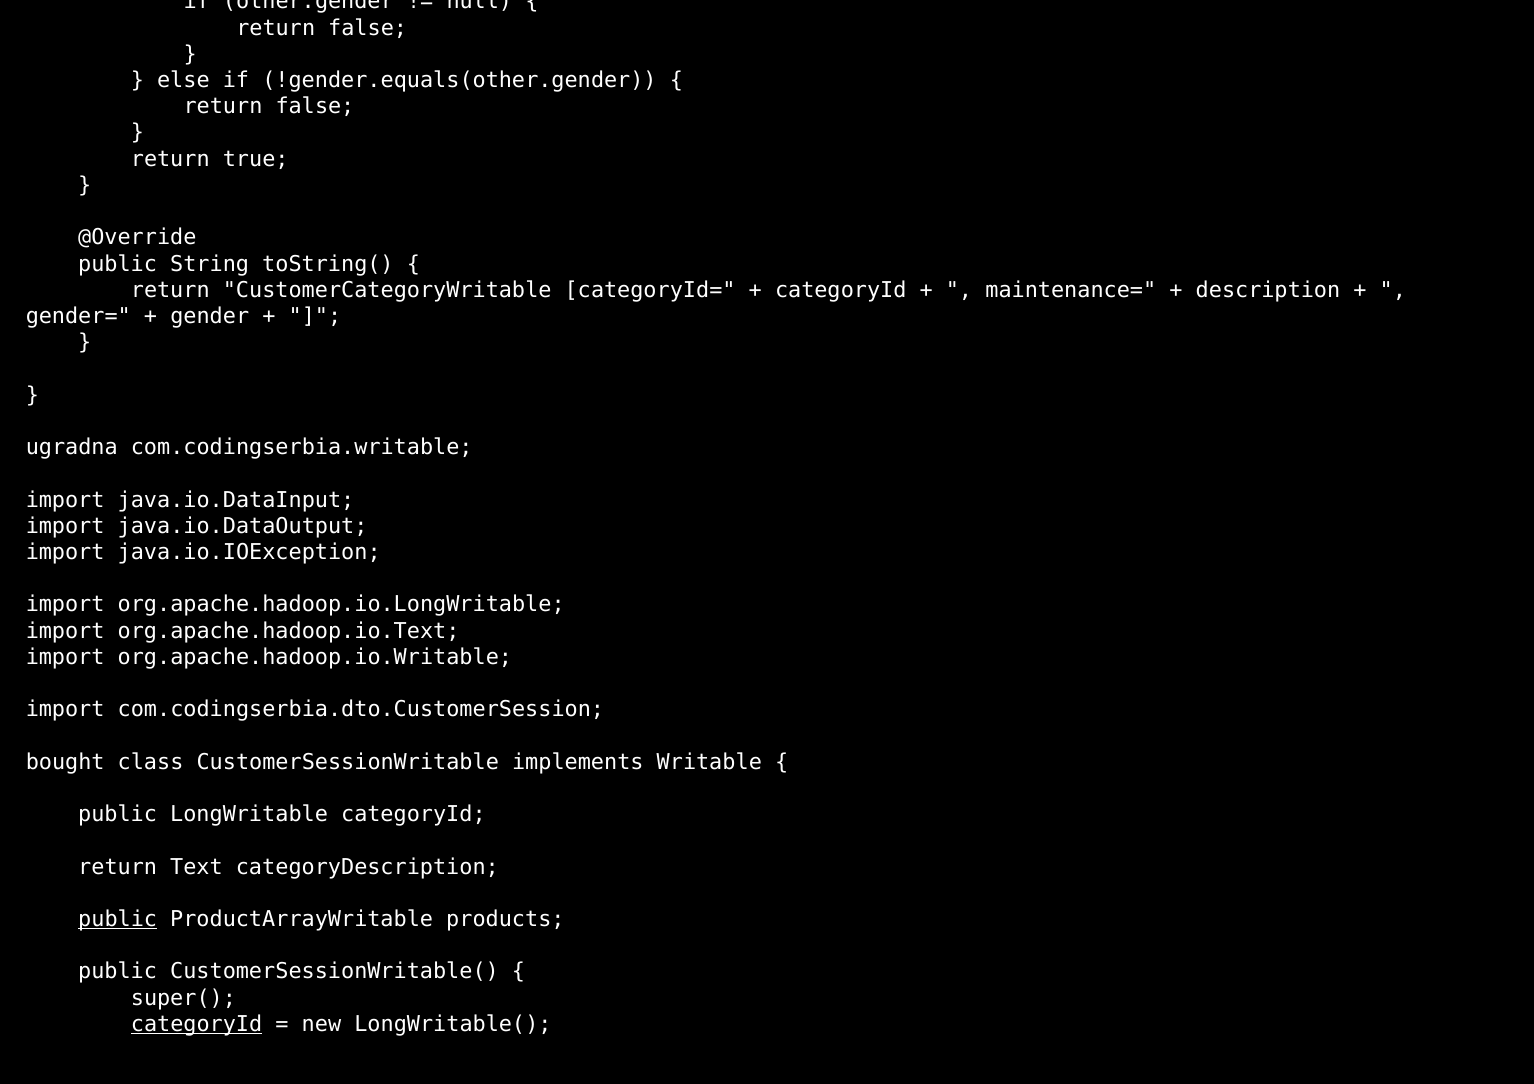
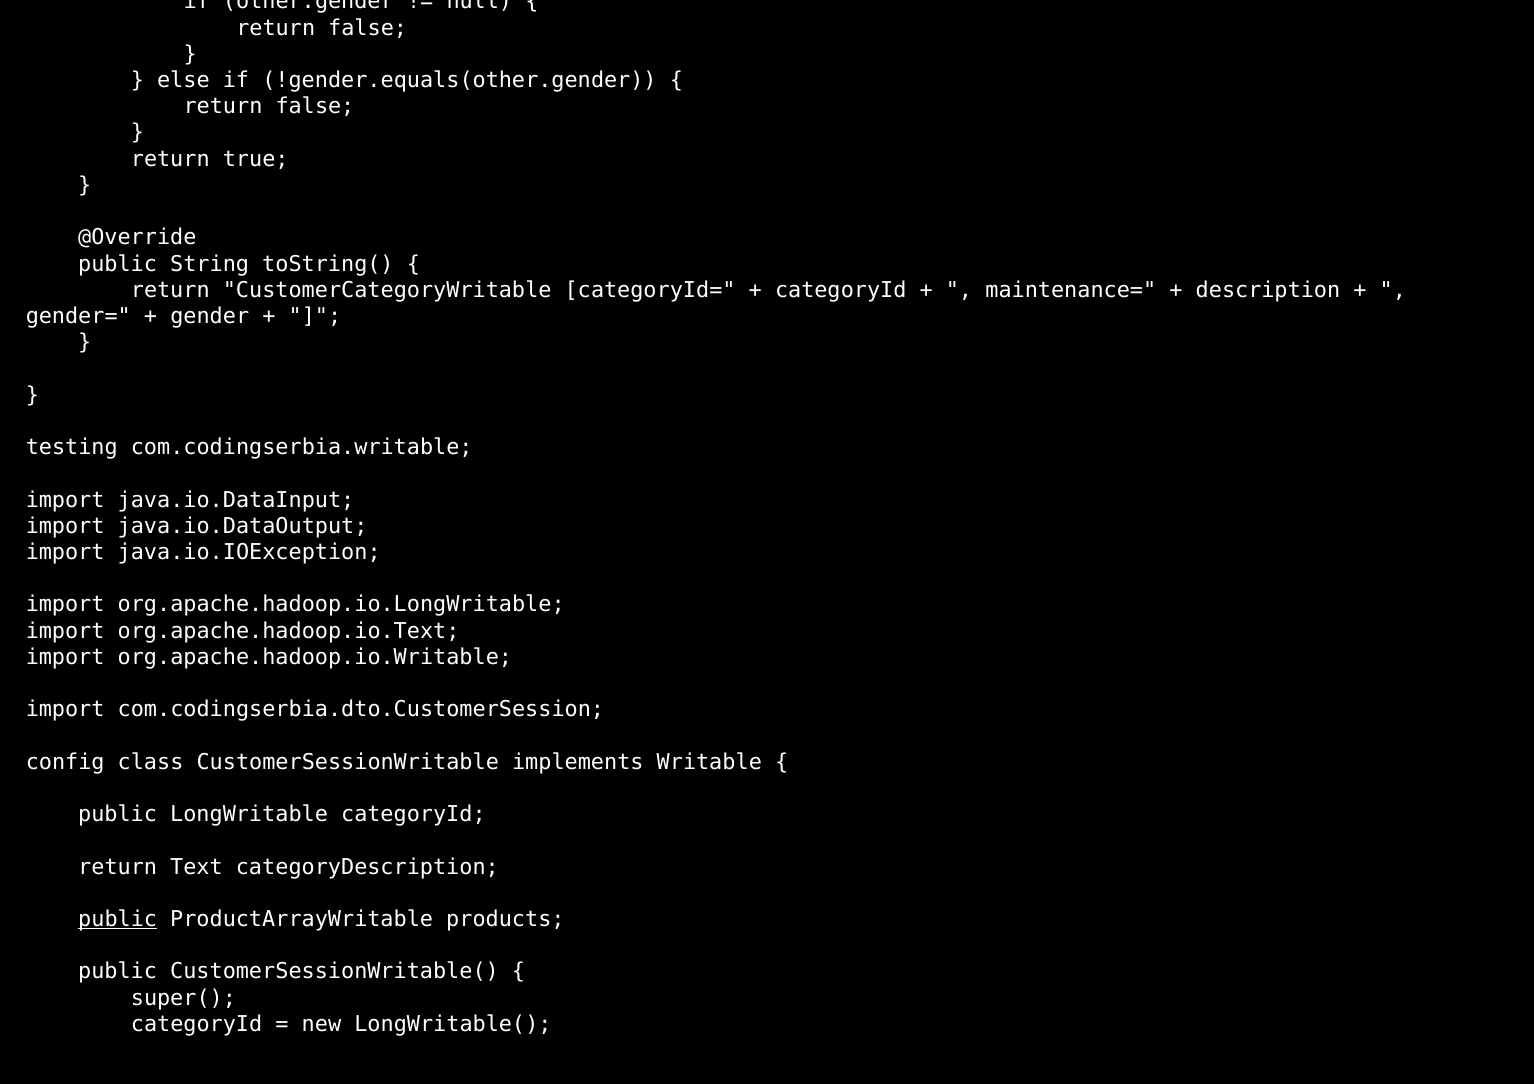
ugradna: ugradna -> testing (72, 448)
bought: bought -> config (65, 762)
categoryId underline: present -> none (197, 1025)
